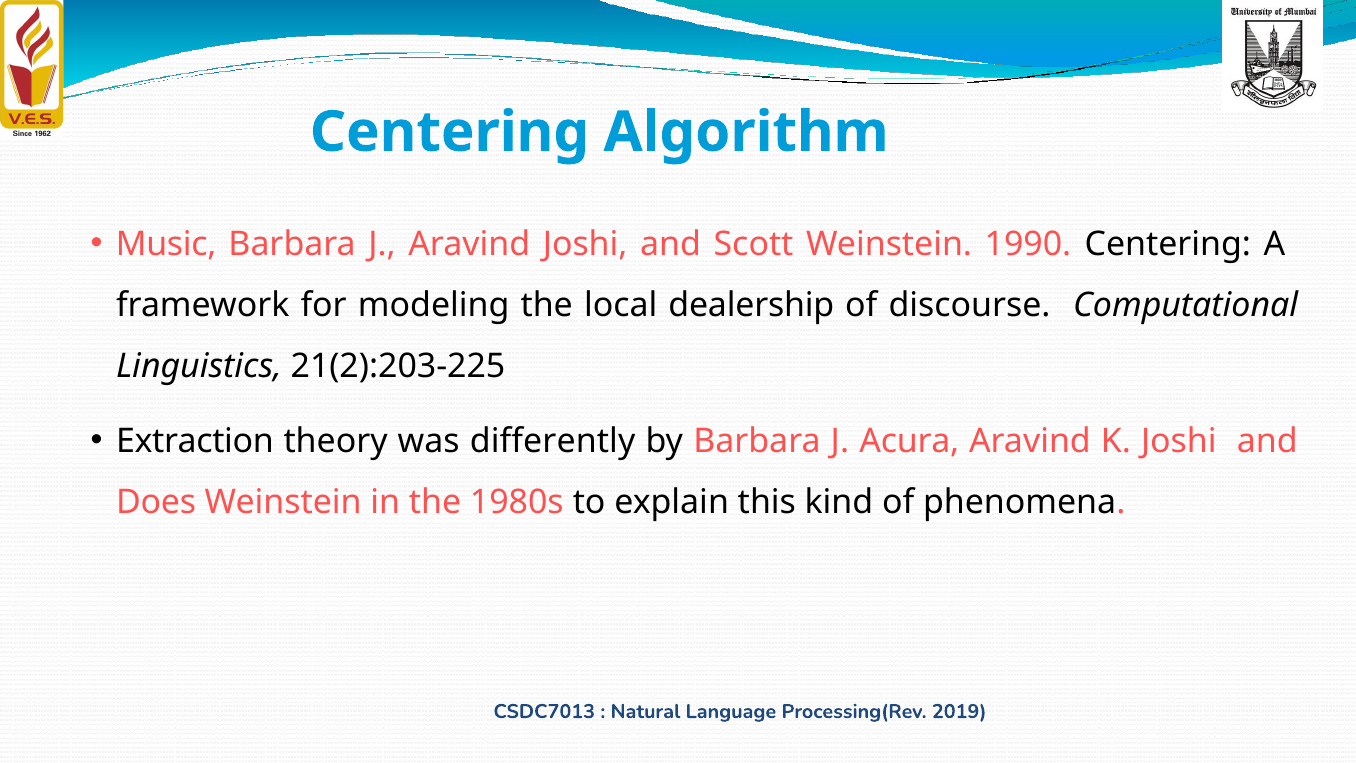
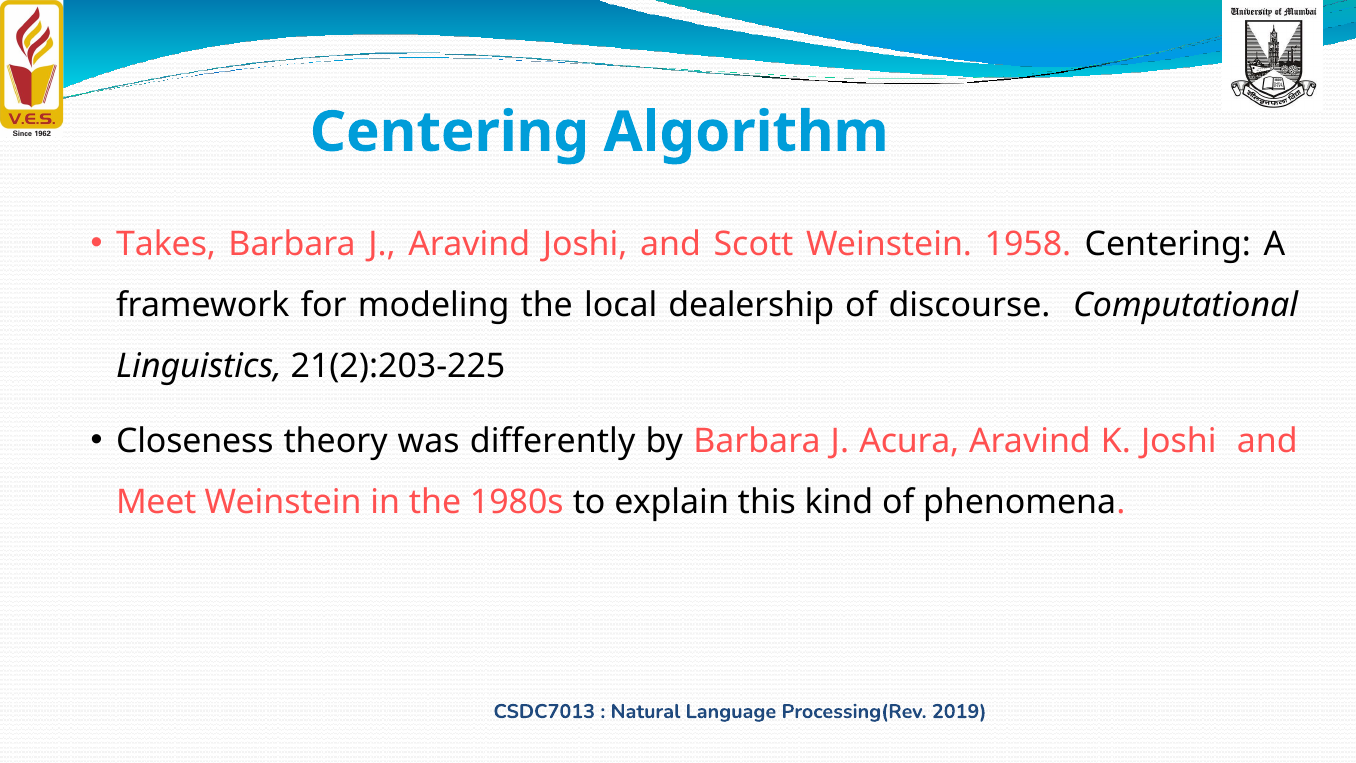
Music: Music -> Takes (166, 244)
1990: 1990 -> 1958 (1028, 244)
Extraction: Extraction -> Closeness (195, 441)
Does: Does -> Meet (156, 502)
